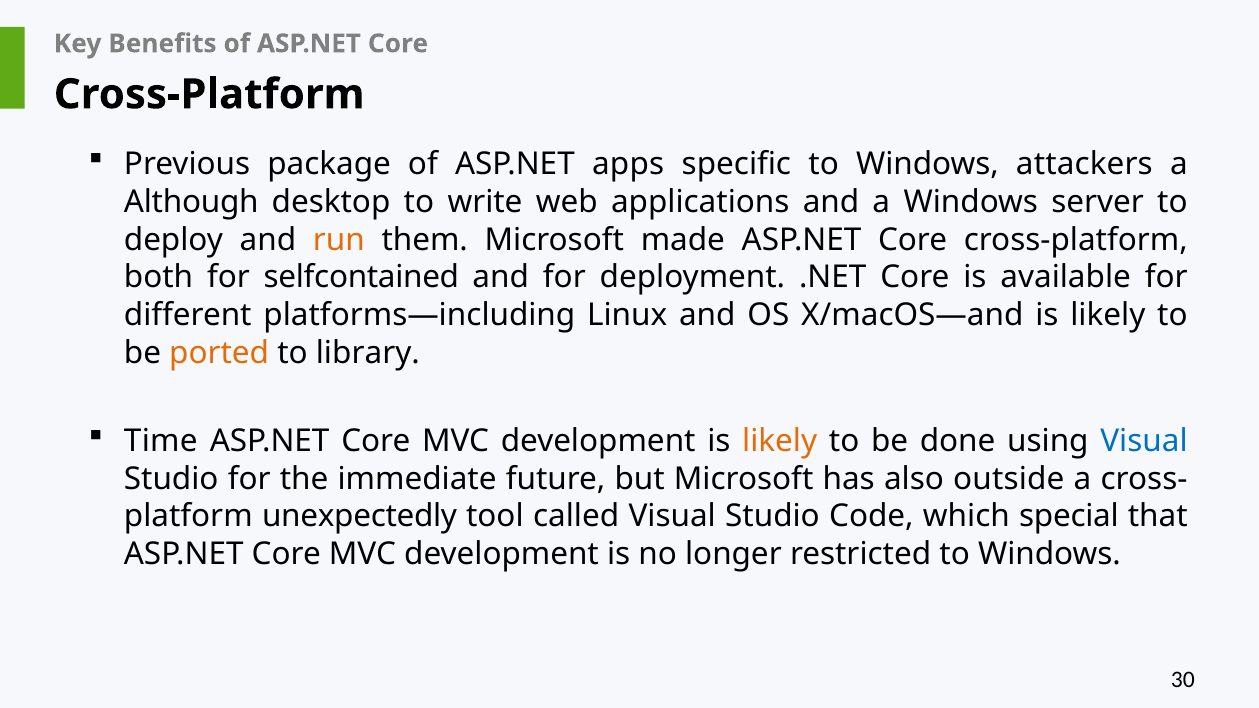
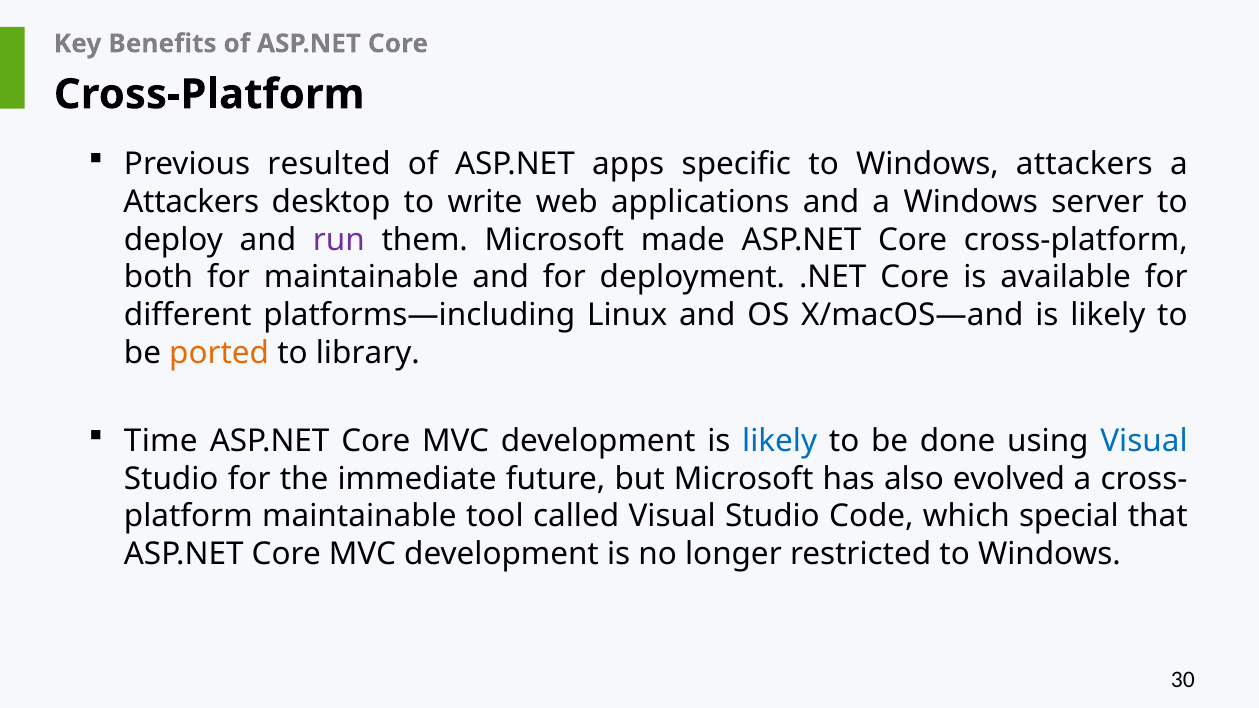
package: package -> resulted (329, 164)
Although: Although -> Attackers (191, 202)
run colour: orange -> purple (339, 240)
for selfcontained: selfcontained -> maintainable (361, 277)
likely colour: orange -> blue (780, 441)
outside: outside -> evolved (1009, 479)
unexpectedly: unexpectedly -> maintainable (359, 517)
